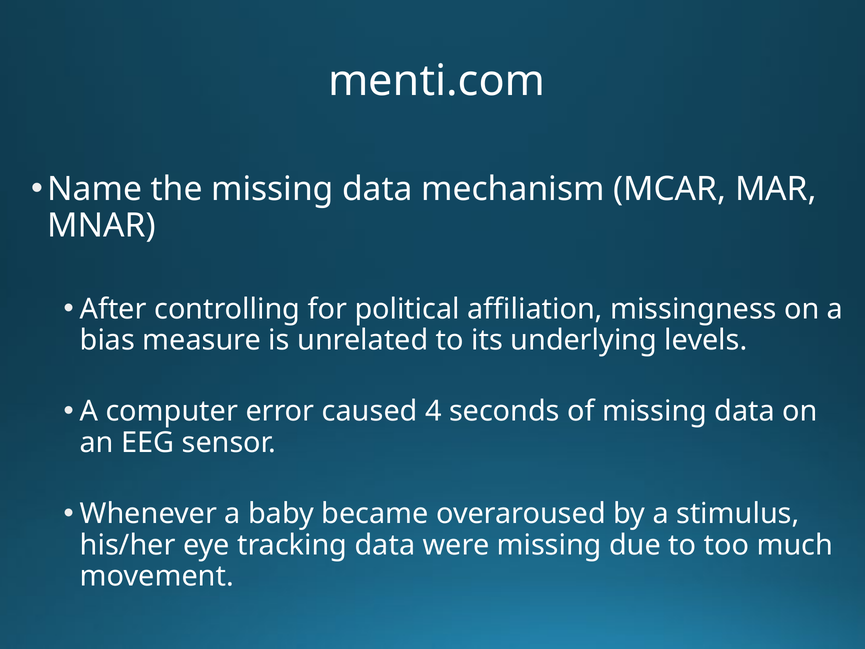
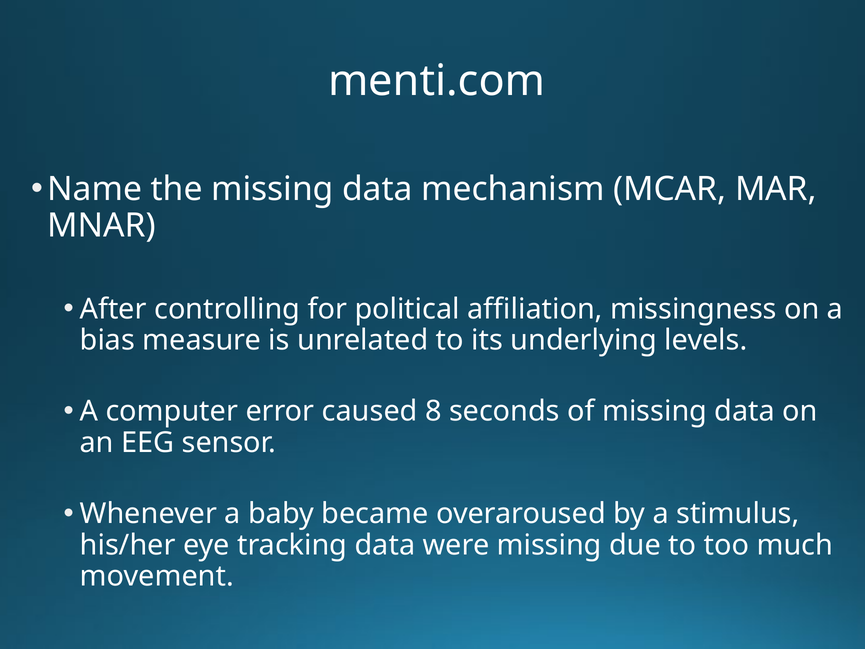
4: 4 -> 8 (433, 411)
